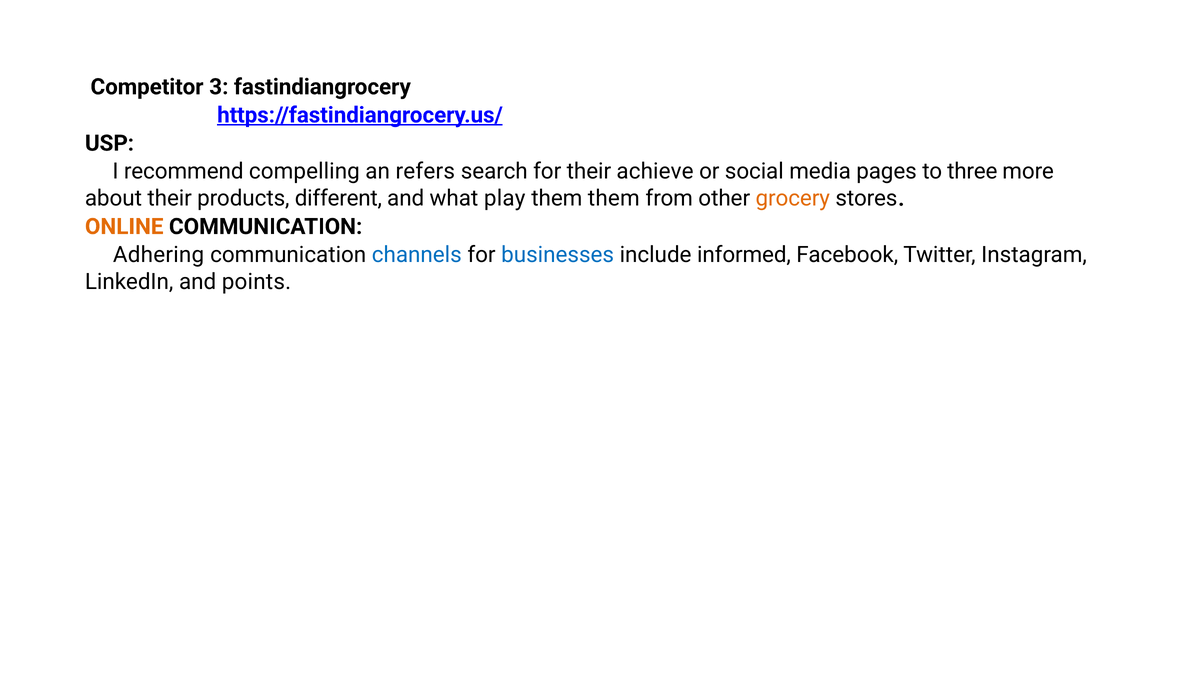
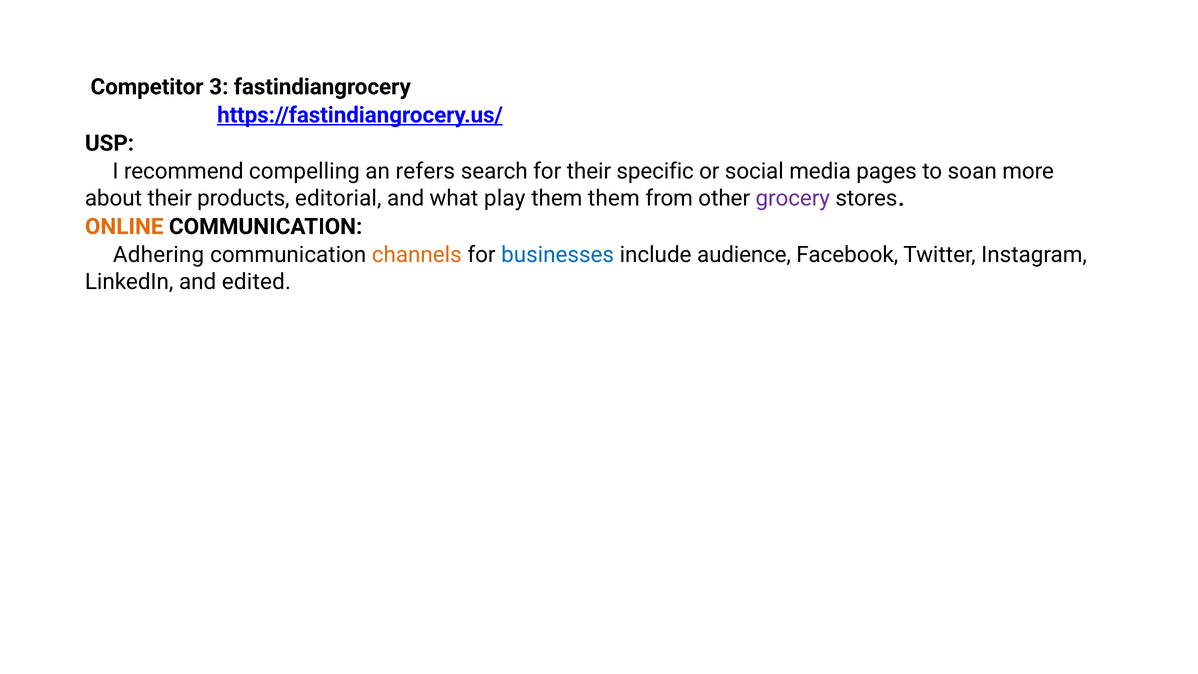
achieve: achieve -> specific (655, 171)
three: three -> soan (972, 171)
different: different -> editorial (338, 198)
grocery colour: orange -> purple (793, 198)
channels colour: blue -> orange (417, 255)
informed: informed -> audience (744, 255)
points: points -> edited (256, 282)
